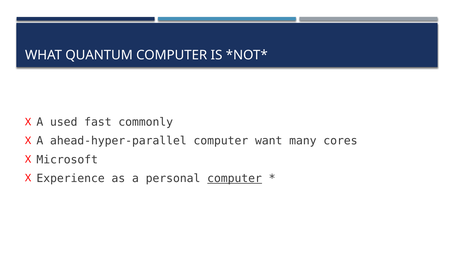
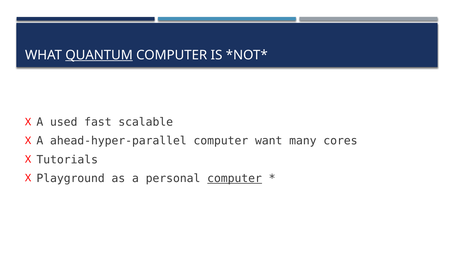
QUANTUM underline: none -> present (99, 55)
commonly: commonly -> scalable (146, 122)
Microsoft: Microsoft -> Tutorials (67, 160)
Experience: Experience -> Playground (71, 179)
